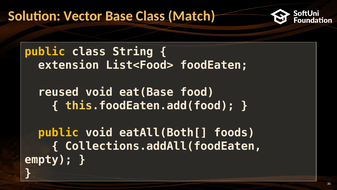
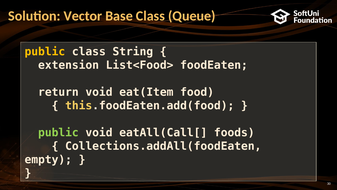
Match: Match -> Queue (192, 16)
reused: reused -> return (58, 92)
eat(Base: eat(Base -> eat(Item (146, 92)
public colour: yellow -> light green (58, 132)
eatAll(Both[: eatAll(Both[ -> eatAll(Call[ (163, 132)
